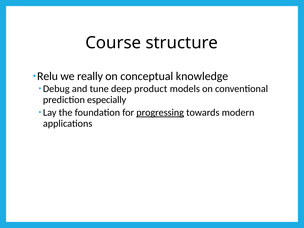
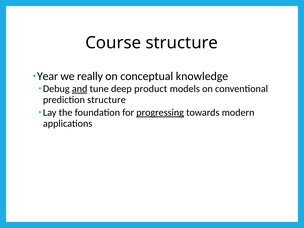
Relu: Relu -> Year (48, 76)
and underline: none -> present (80, 89)
prediction especially: especially -> structure (107, 100)
